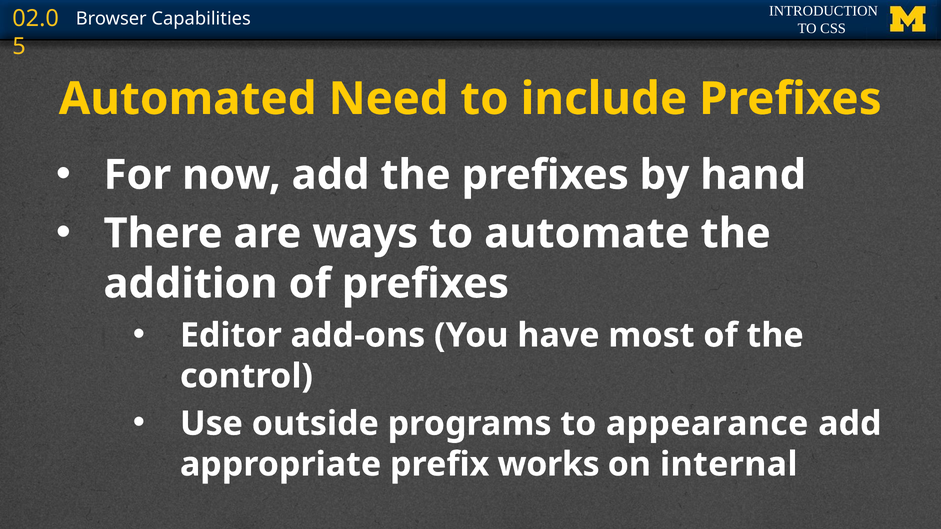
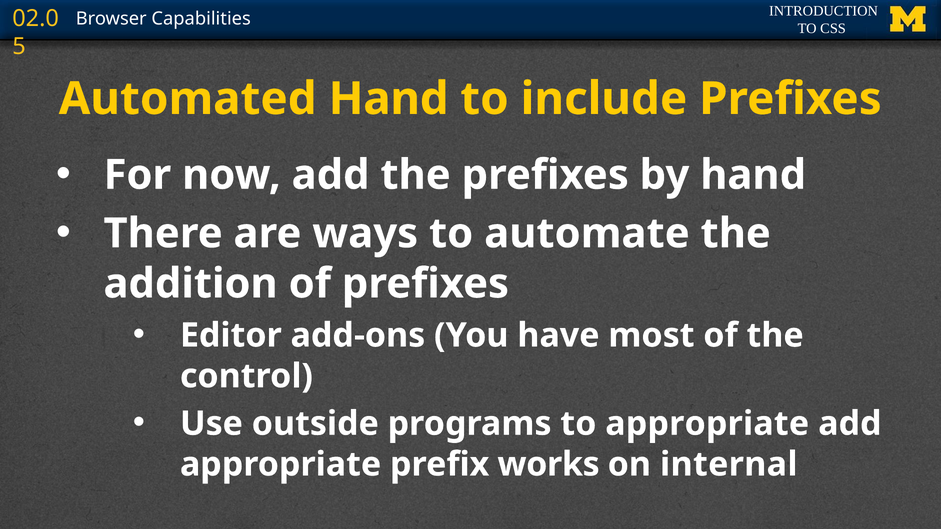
Automated Need: Need -> Hand (389, 99)
to appearance: appearance -> appropriate (707, 424)
